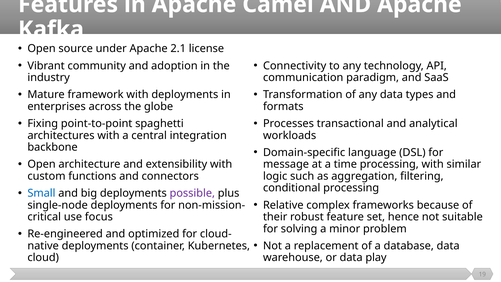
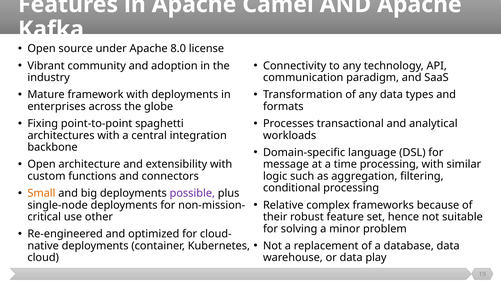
2.1: 2.1 -> 8.0 (178, 49)
Small colour: blue -> orange (41, 193)
focus: focus -> other (99, 217)
